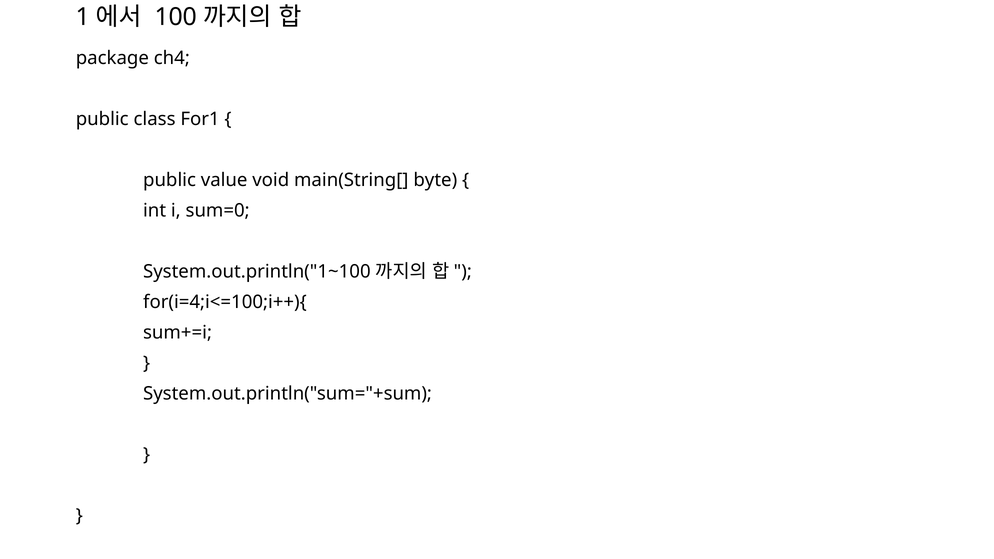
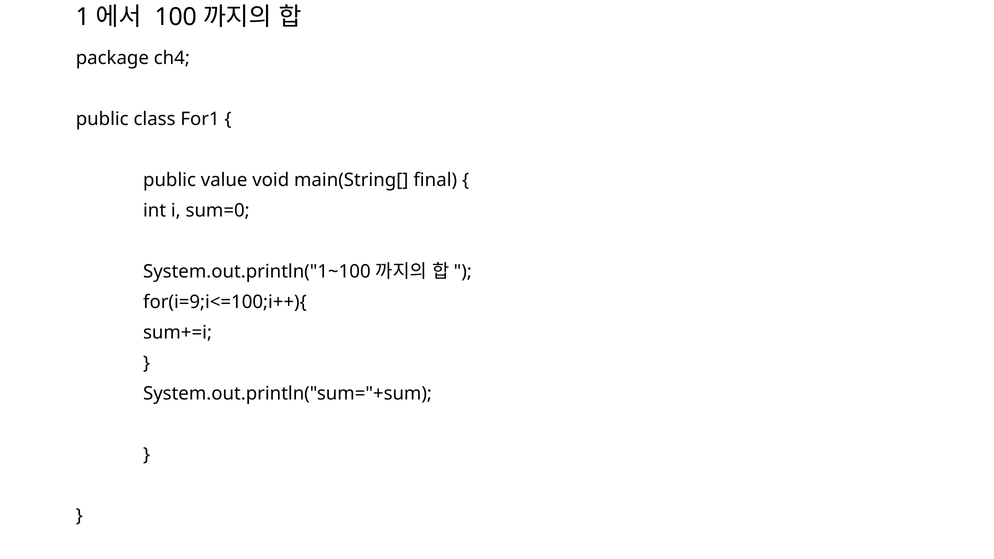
byte: byte -> final (435, 180)
for(i=4;i<=100;i++){: for(i=4;i<=100;i++){ -> for(i=9;i<=100;i++){ (225, 302)
